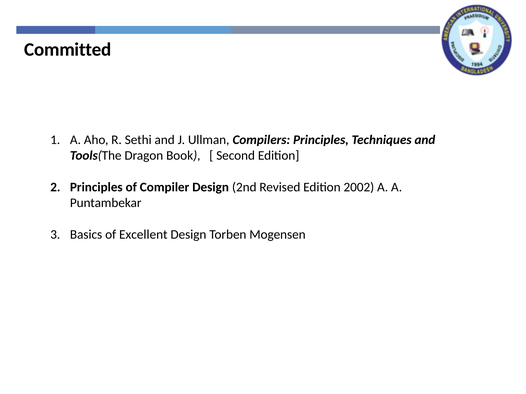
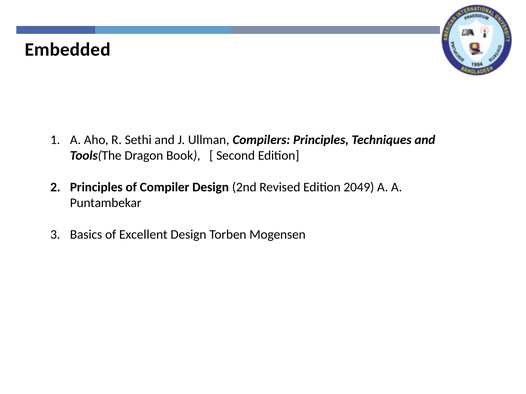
Committed: Committed -> Embedded (68, 50)
2002: 2002 -> 2049 (359, 187)
